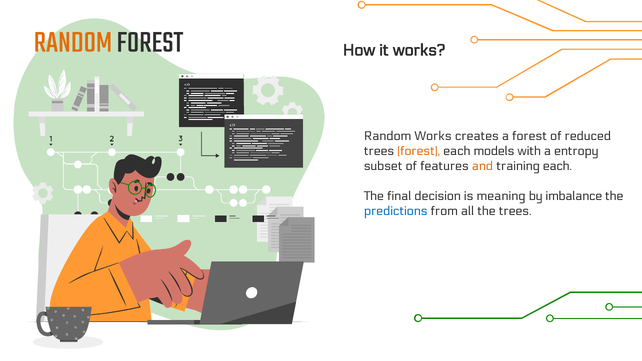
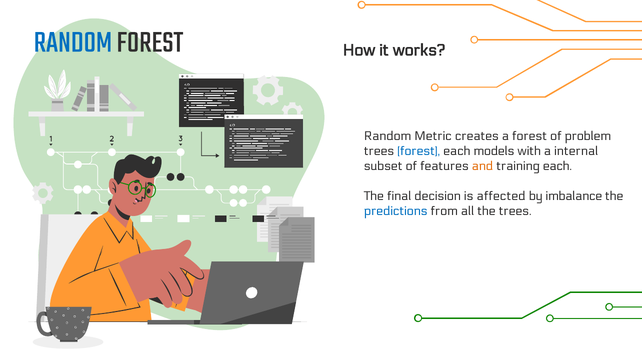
RANDOM colour: orange -> blue (73, 41)
Random Works: Works -> Metric (433, 136)
reduced: reduced -> problem (588, 136)
forest colour: orange -> blue (419, 151)
entropy: entropy -> internal (576, 151)
meaning: meaning -> affected (501, 196)
